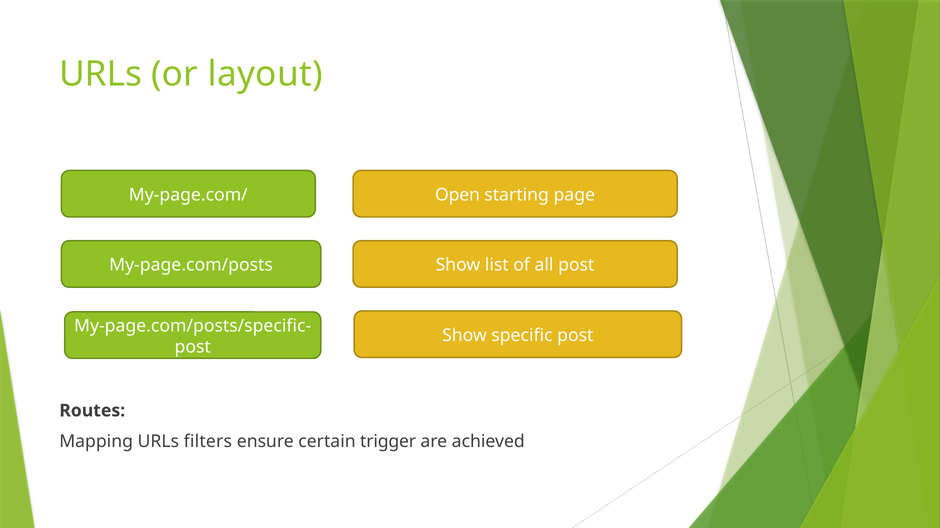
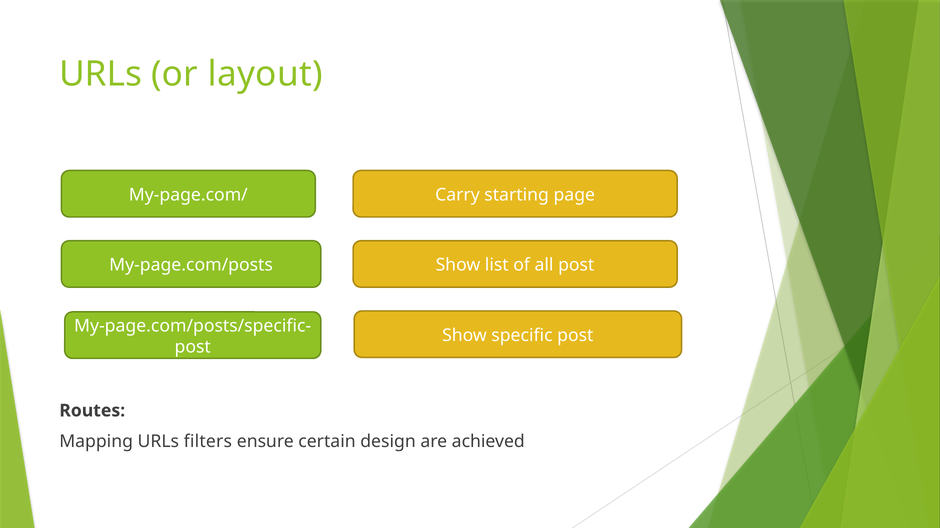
Open: Open -> Carry (457, 195)
trigger: trigger -> design (388, 442)
